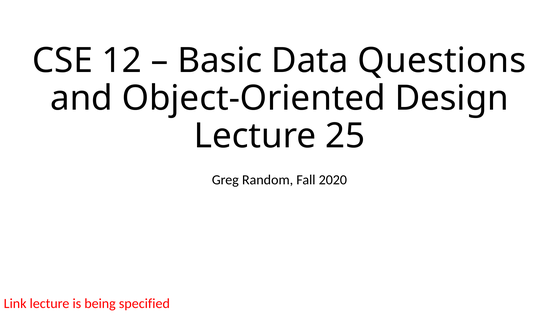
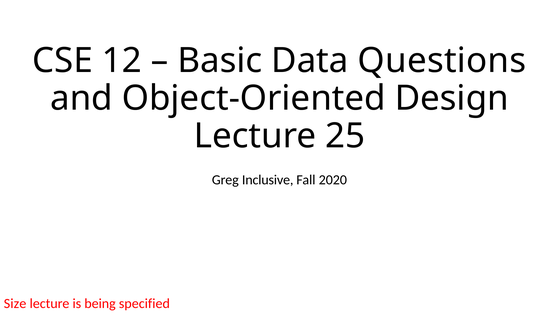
Random: Random -> Inclusive (268, 180)
Link: Link -> Size (15, 304)
